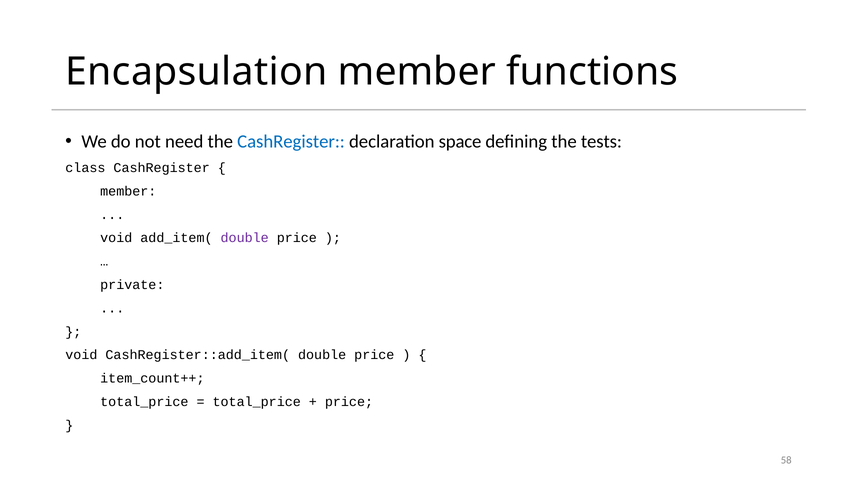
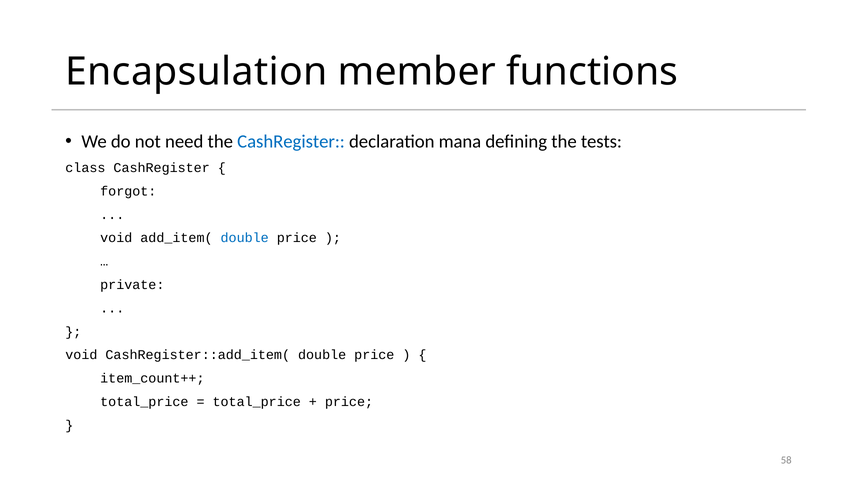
space: space -> mana (460, 142)
member: member -> forgot (128, 191)
double colour: purple -> blue (245, 238)
